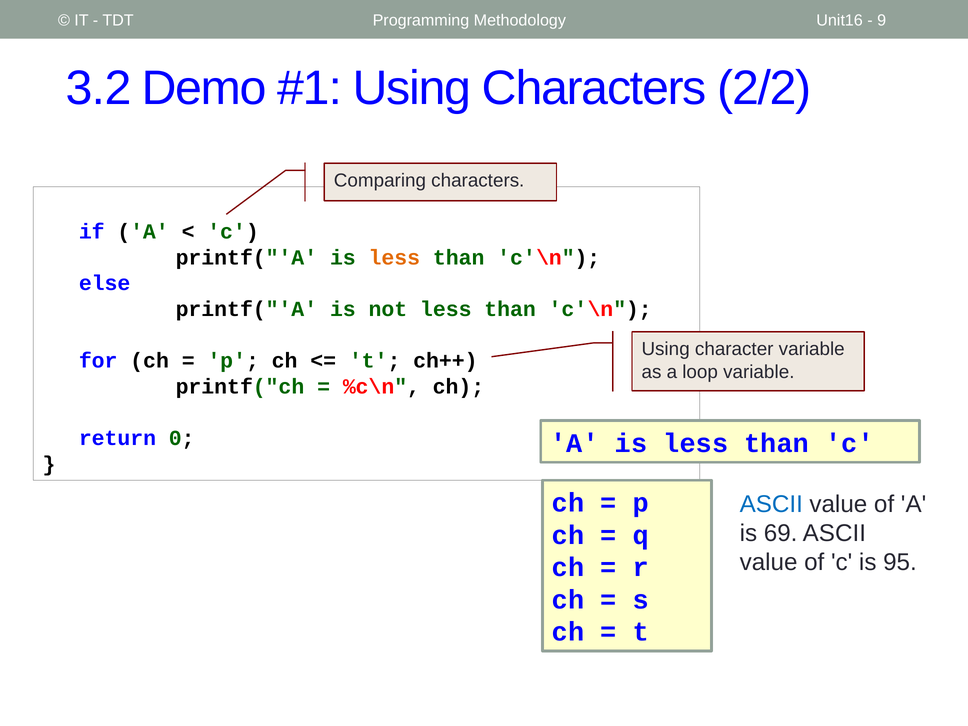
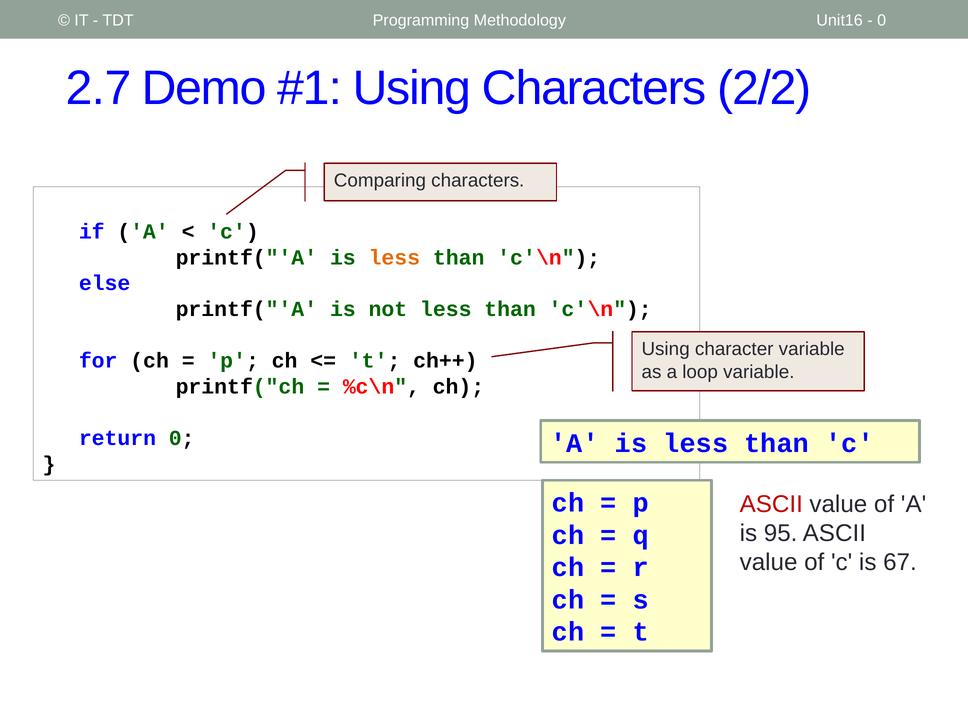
9: 9 -> 0 (882, 20)
3.2: 3.2 -> 2.7 (99, 88)
ASCII colour: blue -> red (771, 504)
69: 69 -> 95 (781, 533)
95: 95 -> 67 (900, 562)
